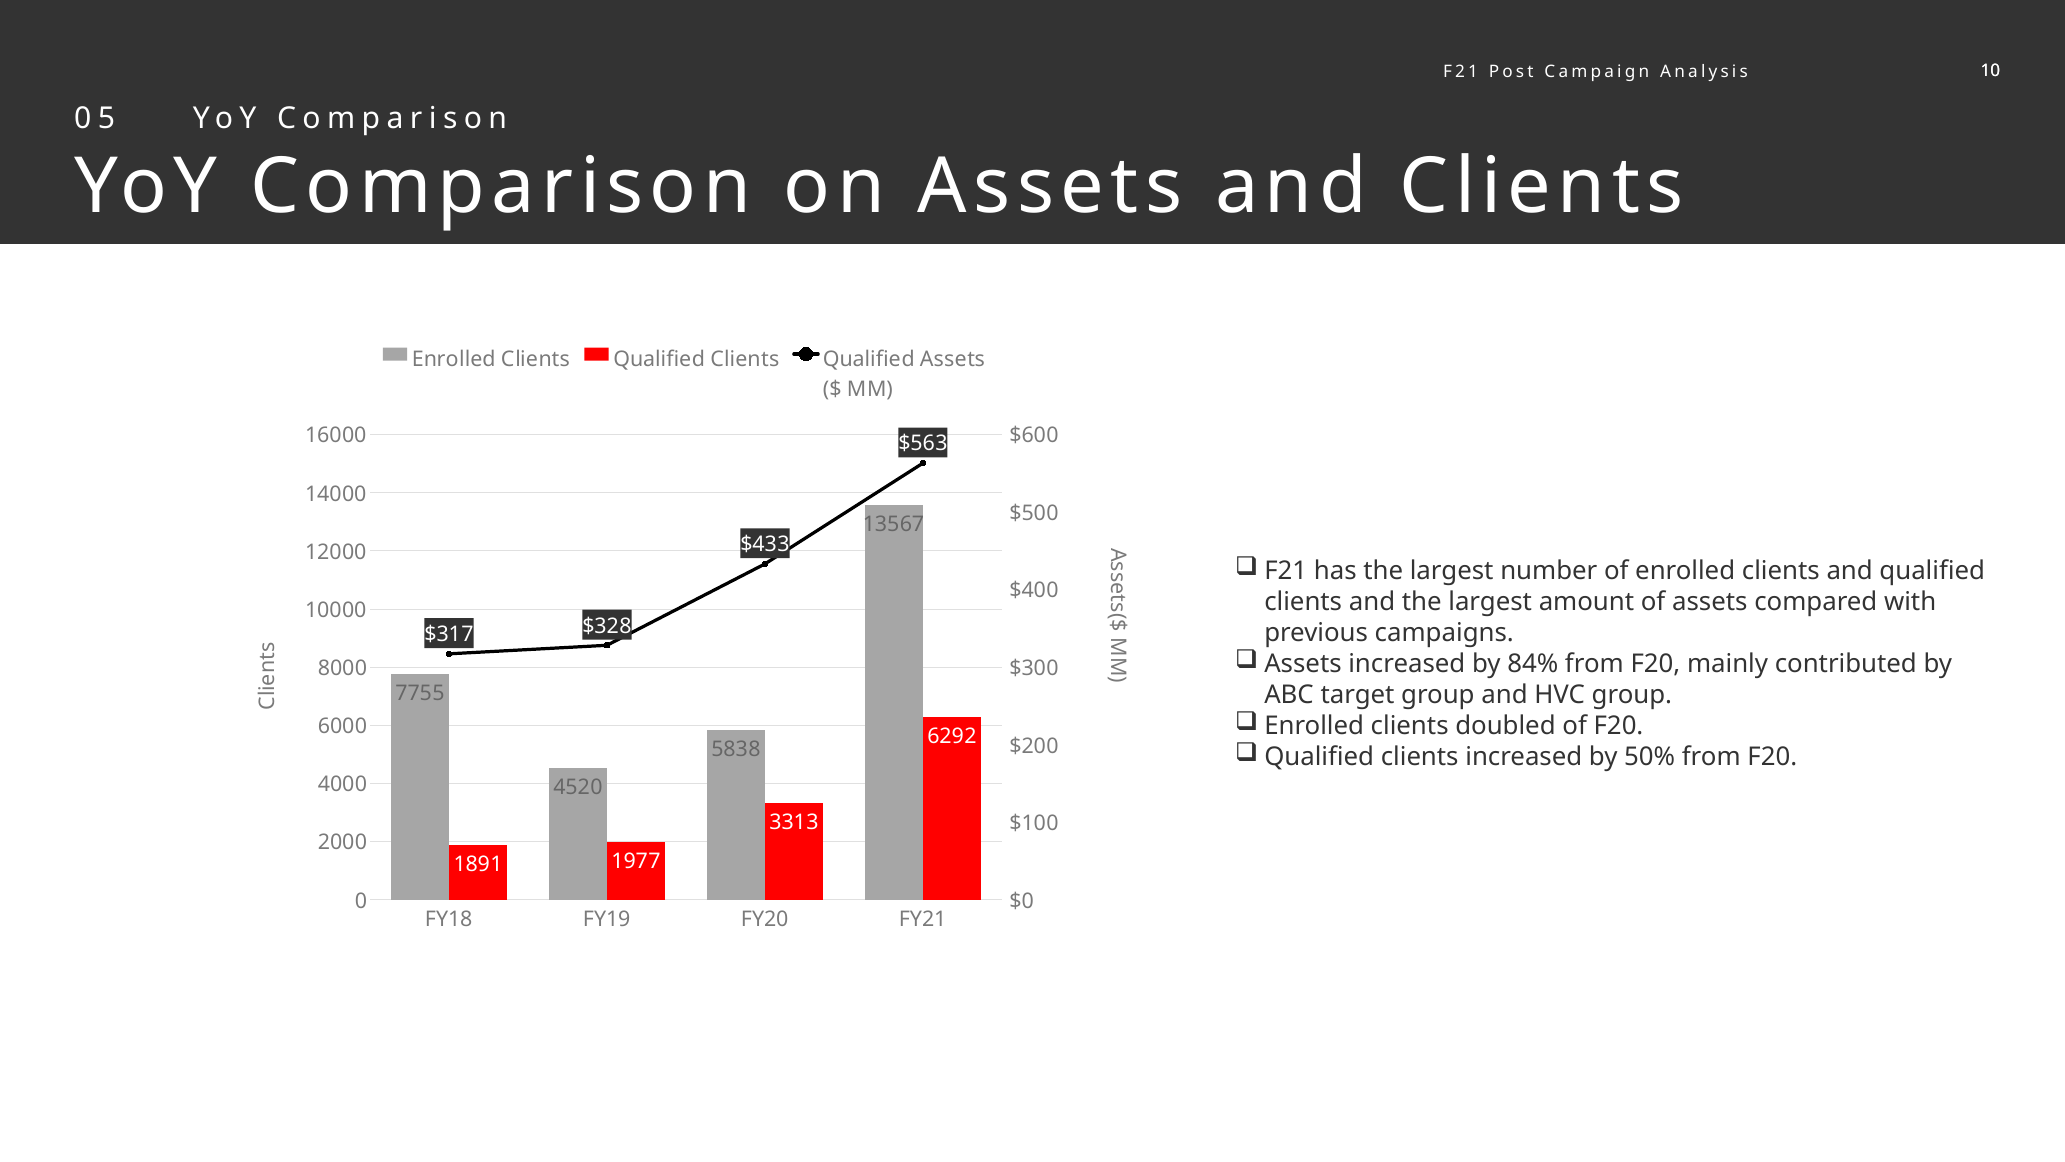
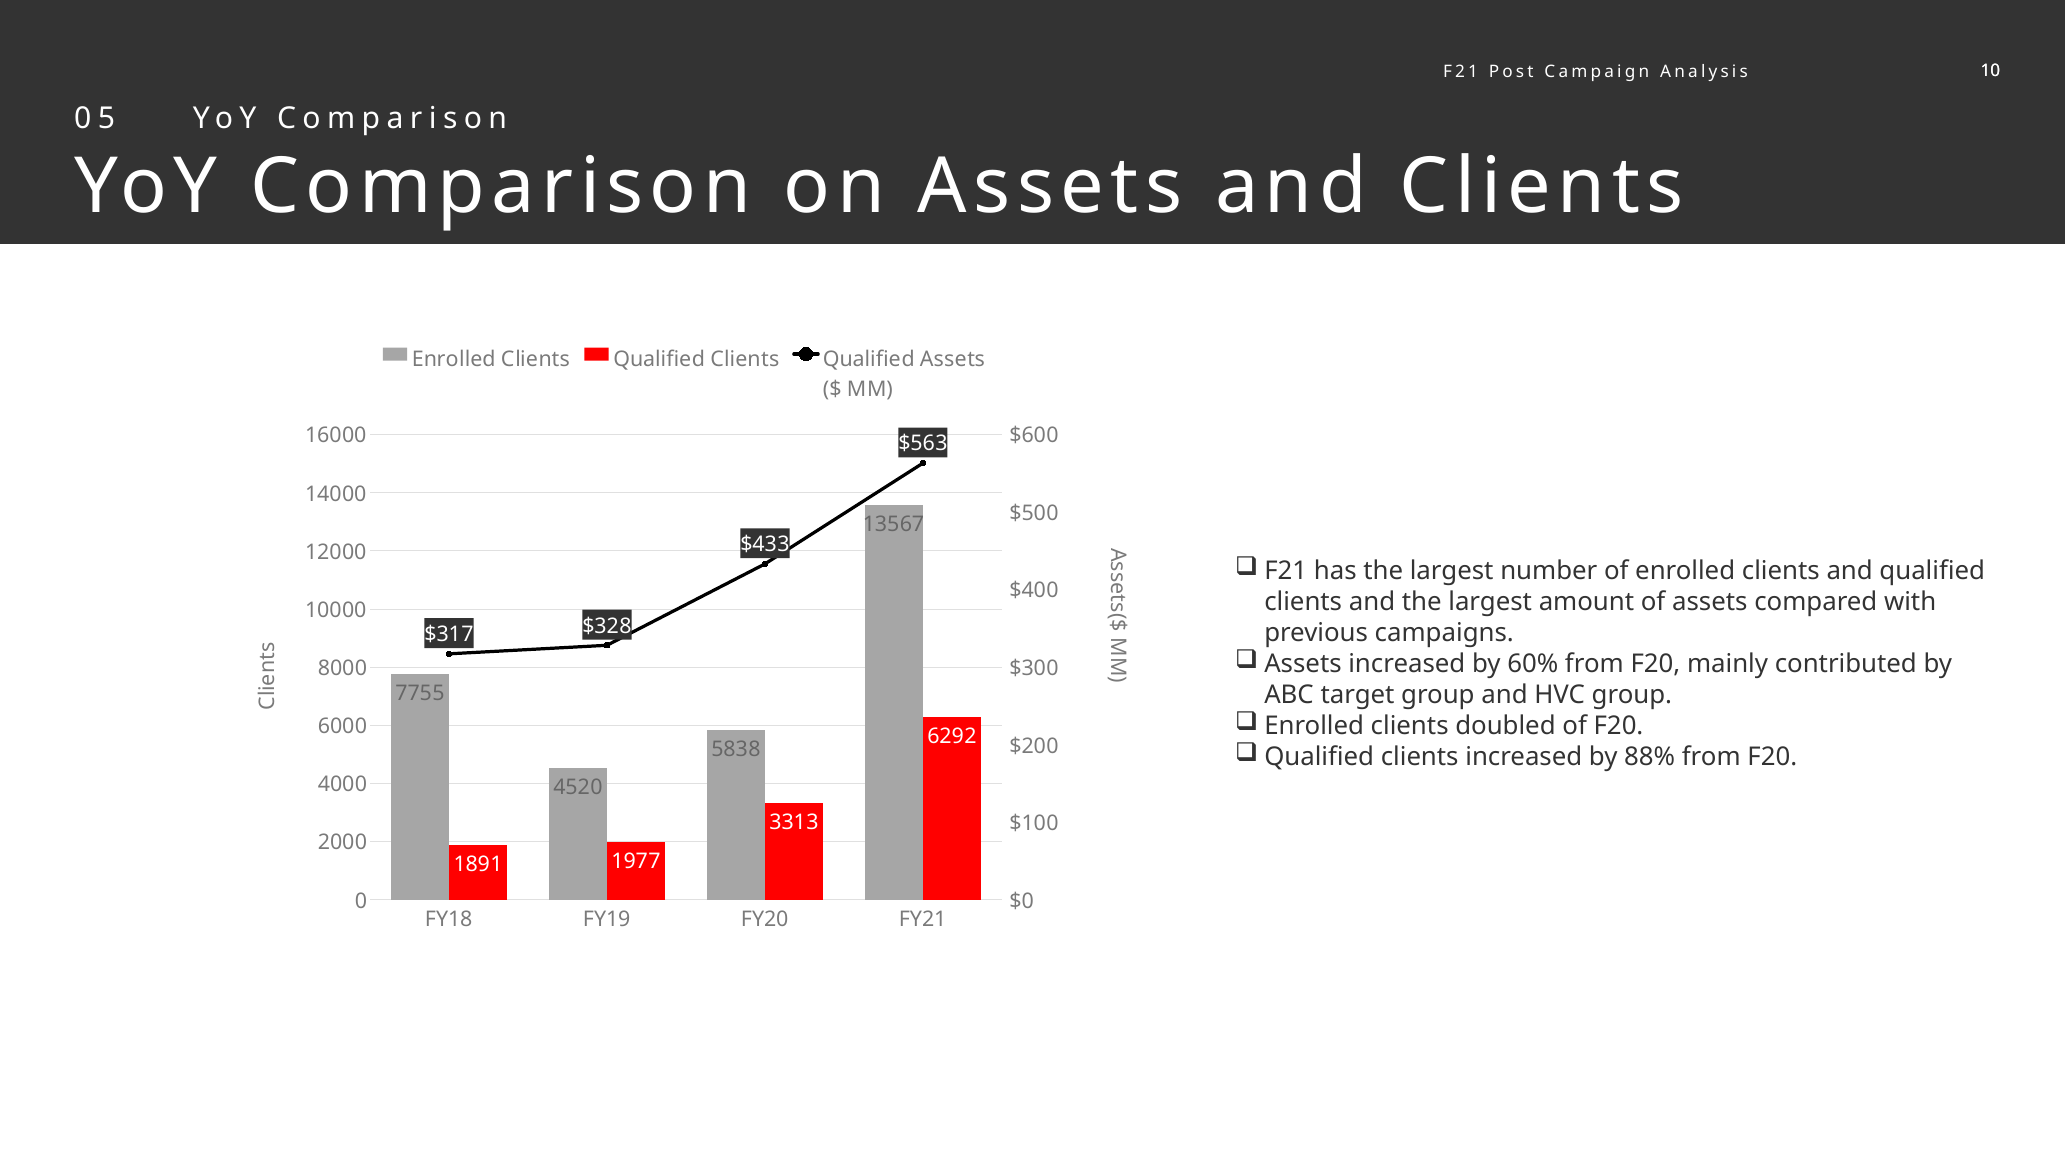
84%: 84% -> 60% (1533, 664)
50%: 50% -> 88% (1650, 757)
